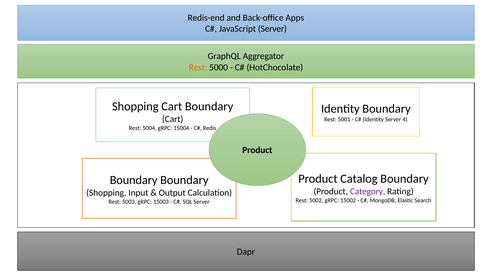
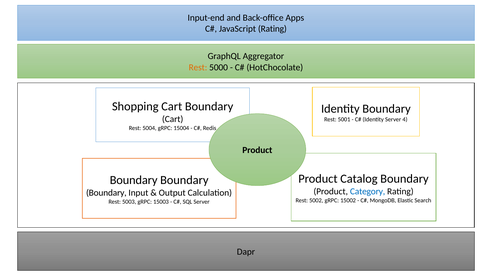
Redis-end: Redis-end -> Input-end (206, 18)
JavaScript Server: Server -> Rating (272, 29)
Category colour: purple -> blue (368, 191)
Shopping: Shopping -> Boundary (106, 193)
